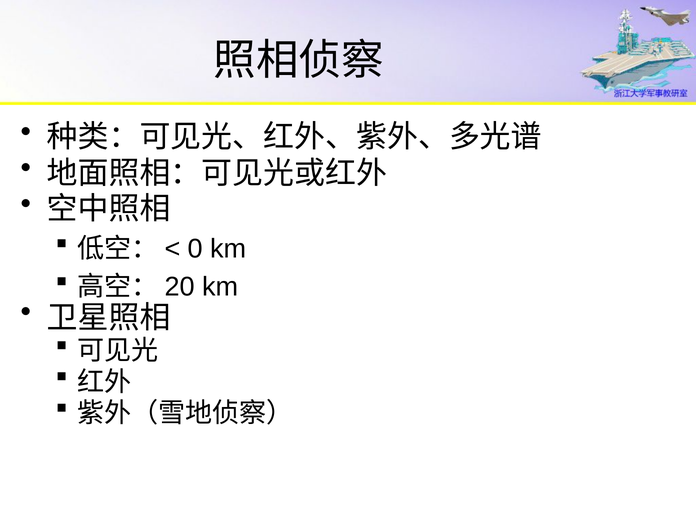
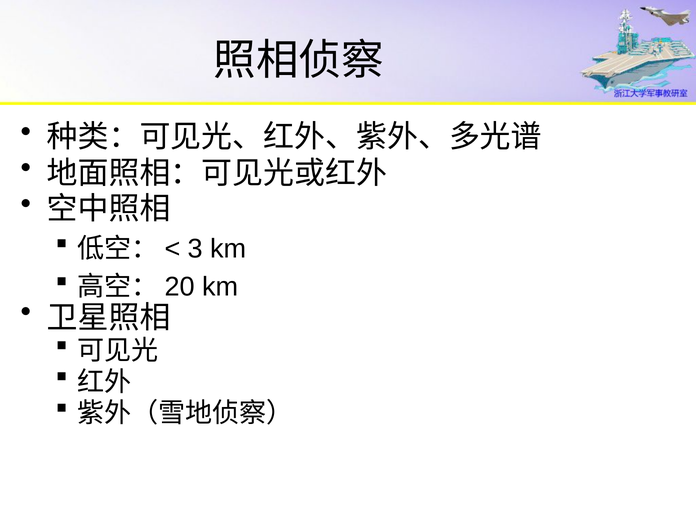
0: 0 -> 3 (195, 249)
